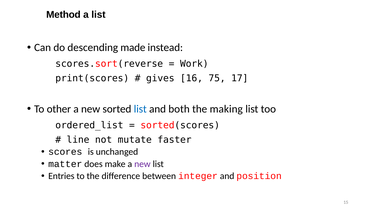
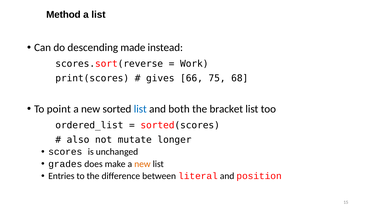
16: 16 -> 66 (192, 78)
17: 17 -> 68 (240, 78)
other: other -> point (59, 109)
making: making -> bracket (226, 109)
line: line -> also (78, 140)
faster: faster -> longer (174, 140)
matter: matter -> grades (65, 164)
new colour: purple -> orange (142, 164)
integer: integer -> literal (198, 176)
